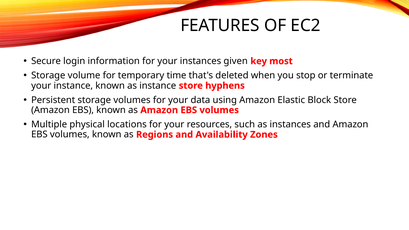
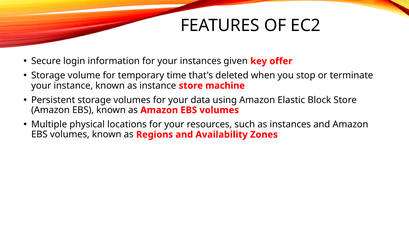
most: most -> offer (281, 61)
hyphens: hyphens -> machine (225, 86)
